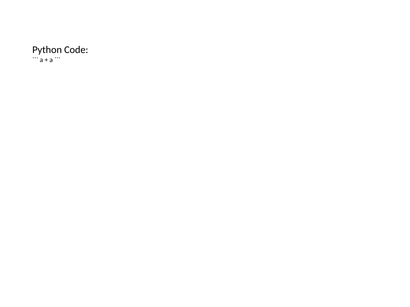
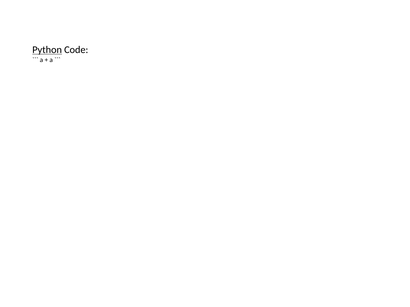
Python underline: none -> present (47, 50)
